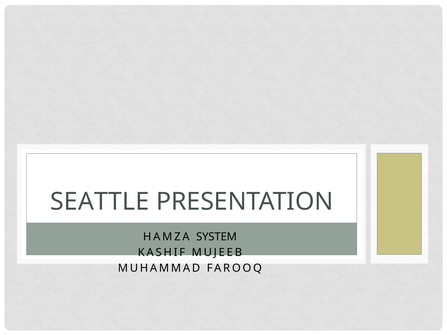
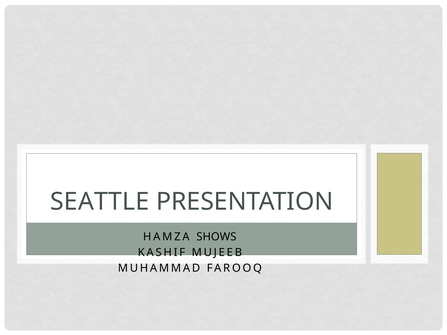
SYSTEM: SYSTEM -> SHOWS (216, 237)
